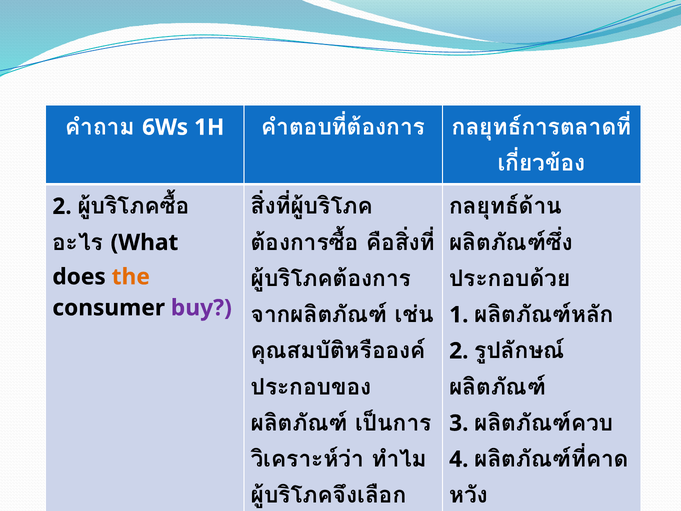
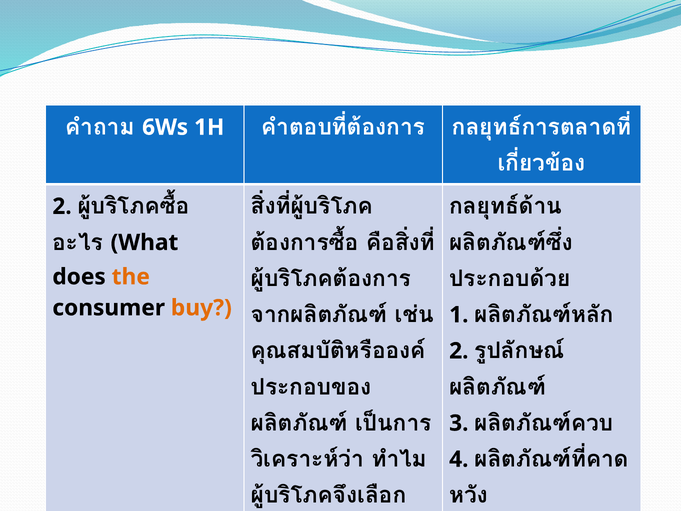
buy colour: purple -> orange (201, 308)
